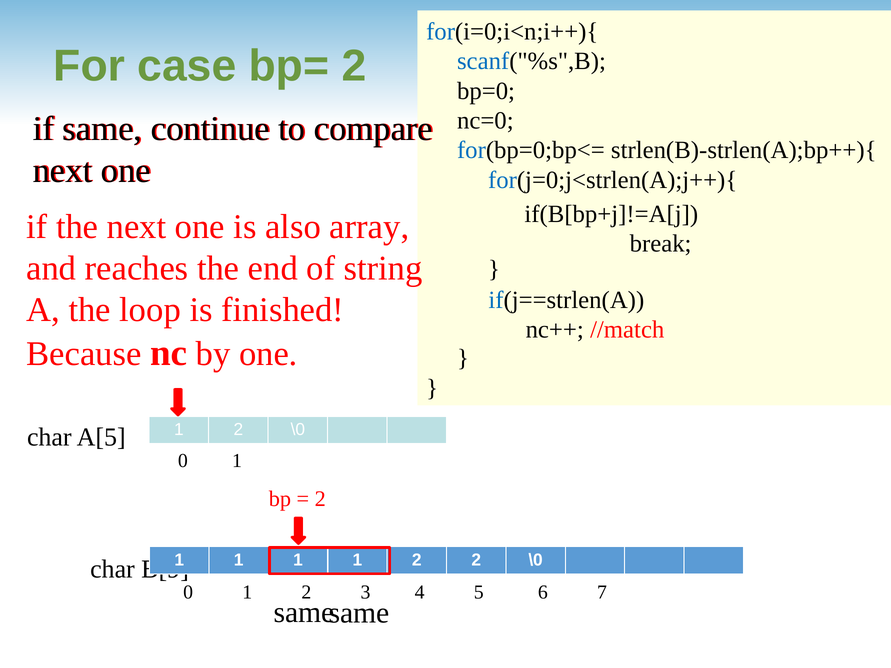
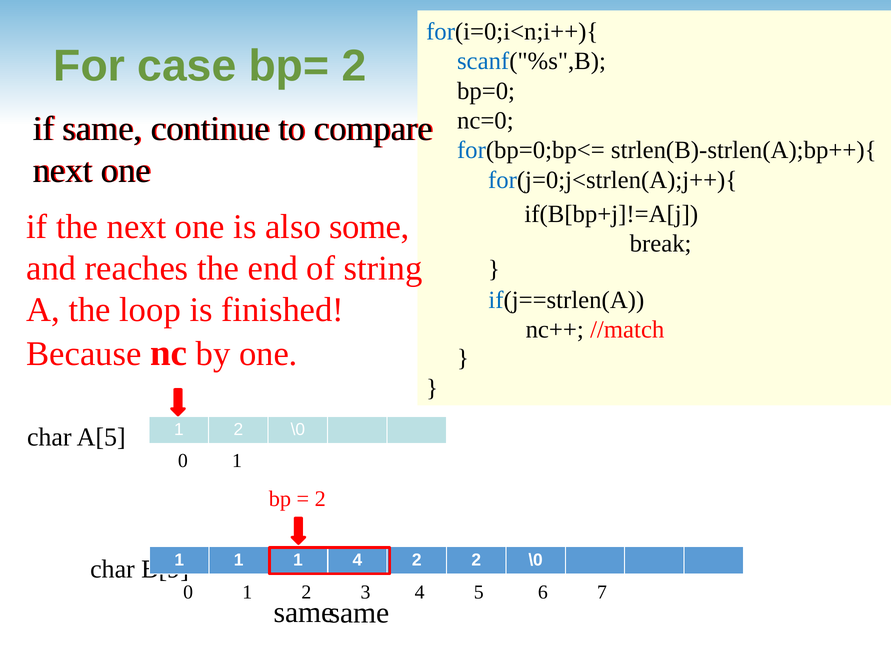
array: array -> some (369, 227)
1: 1 -> 4 (357, 560)
